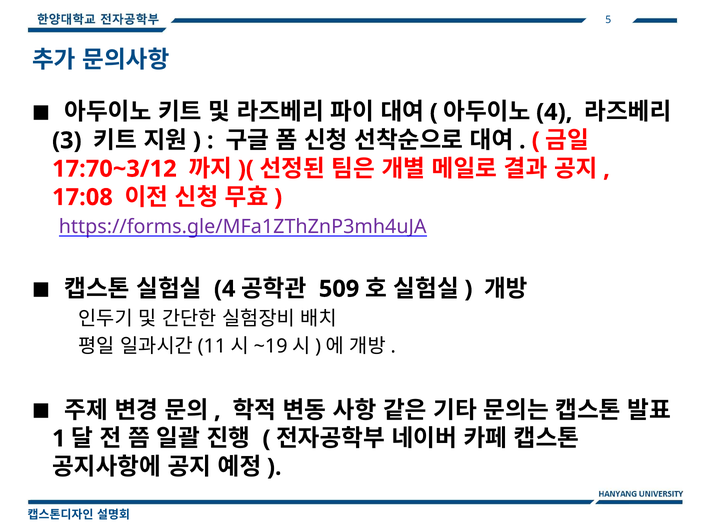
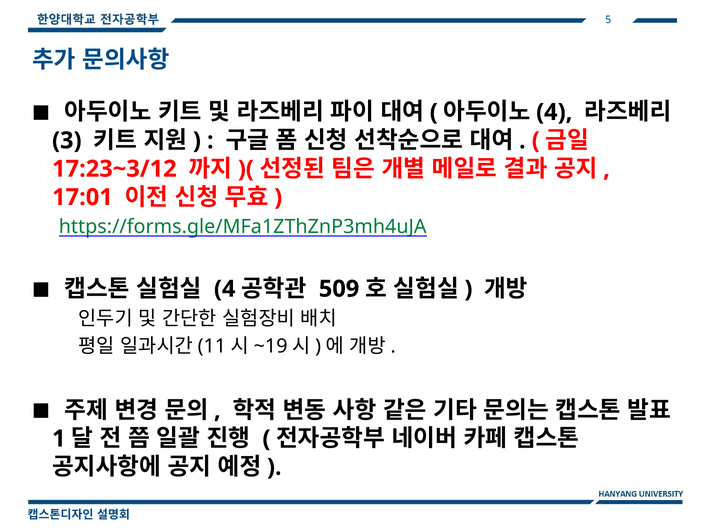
17:70~3/12: 17:70~3/12 -> 17:23~3/12 (114, 169)
17:08: 17:08 -> 17:01 (82, 197)
https://forms.gle/MFa1ZThZnP3mh4uJA colour: purple -> green (243, 227)
